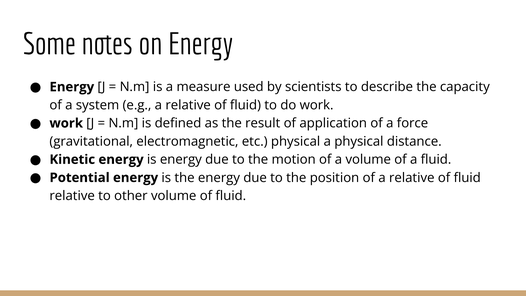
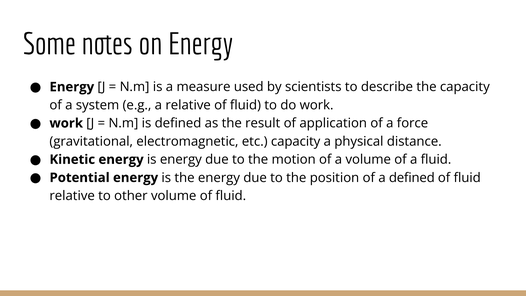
etc physical: physical -> capacity (296, 141)
of a relative: relative -> defined (412, 178)
